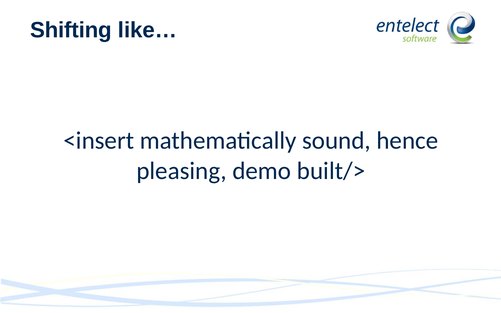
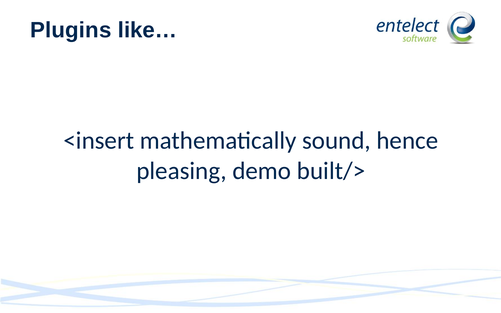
Shifting: Shifting -> Plugins (71, 30)
